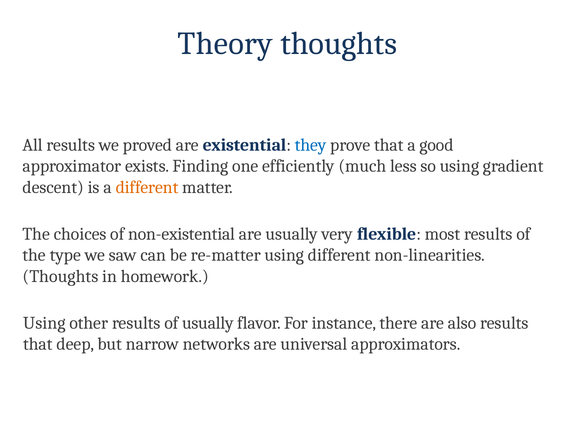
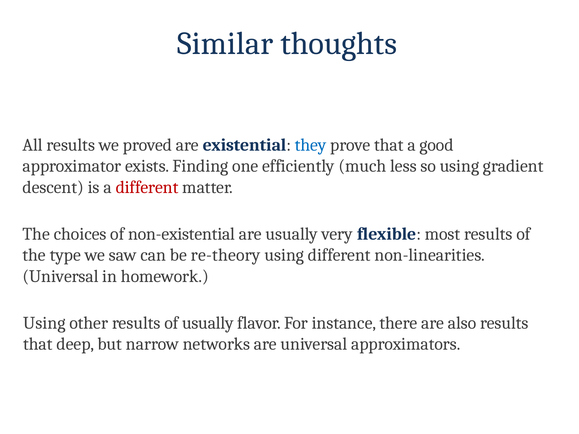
Theory: Theory -> Similar (225, 44)
different colour: orange -> red (147, 187)
re-matter: re-matter -> re-theory (226, 255)
Thoughts: Thoughts -> Universal (61, 276)
